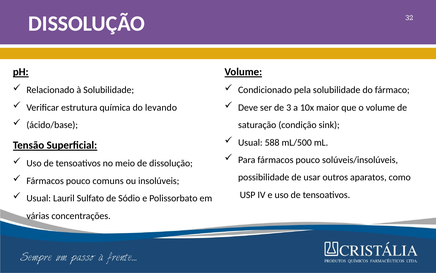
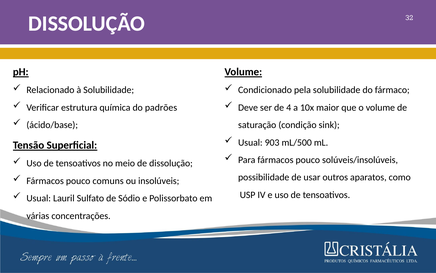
levando: levando -> padrões (161, 107)
3: 3 -> 4 (289, 107)
588: 588 -> 903 (272, 142)
